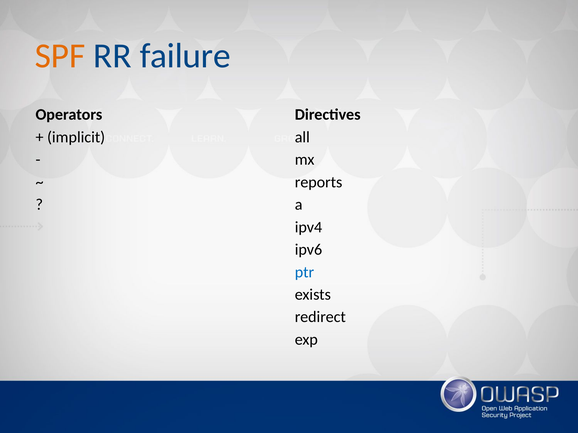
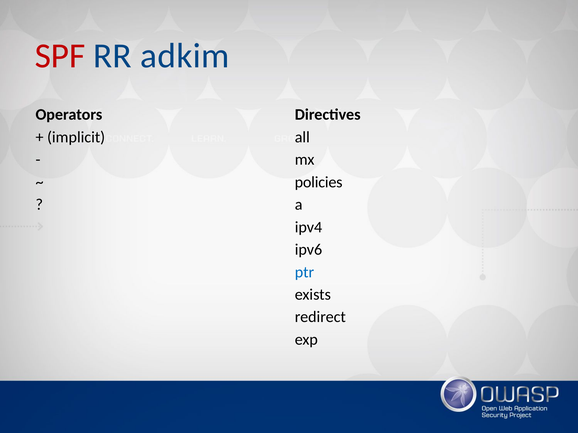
SPF colour: orange -> red (60, 56)
failure: failure -> adkim (185, 56)
reports: reports -> policies (319, 182)
